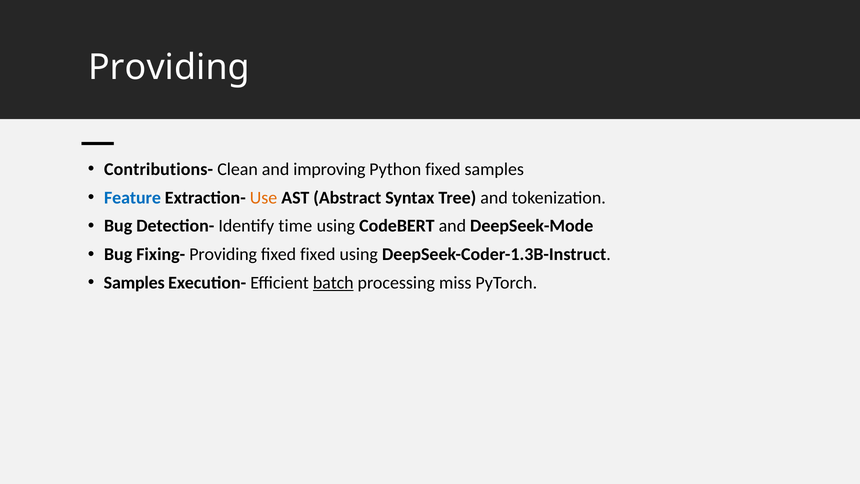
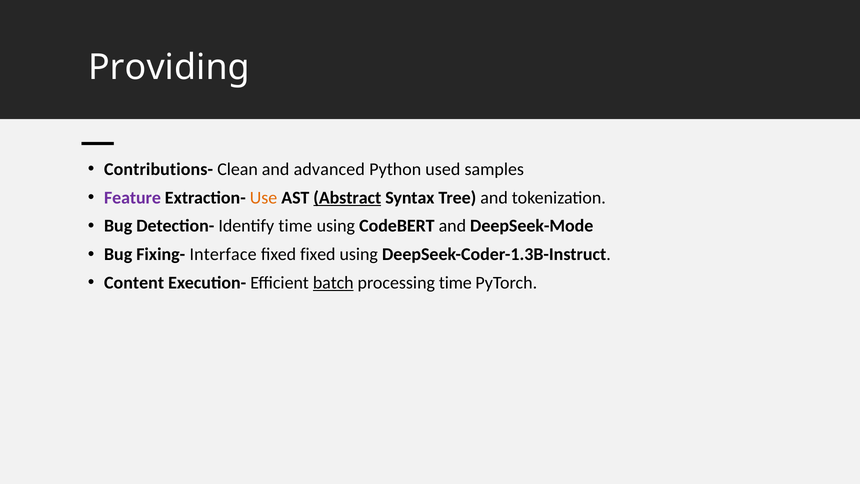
improving: improving -> advanced (329, 169)
Python fixed: fixed -> used (443, 169)
Feature colour: blue -> purple (133, 198)
Abstract underline: none -> present (347, 198)
Fixing- Providing: Providing -> Interface (223, 254)
Samples: Samples -> Content (134, 283)
processing miss: miss -> time (455, 283)
